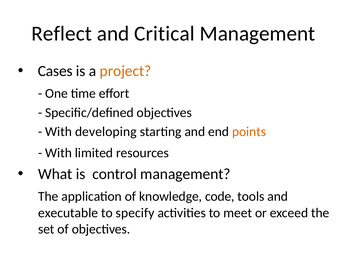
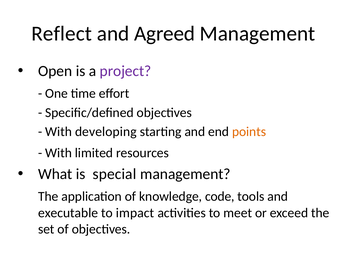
Critical: Critical -> Agreed (165, 34)
Cases: Cases -> Open (55, 71)
project colour: orange -> purple (126, 71)
control: control -> special (114, 174)
specify: specify -> impact (135, 212)
